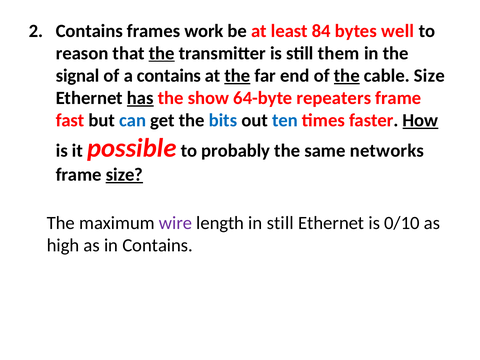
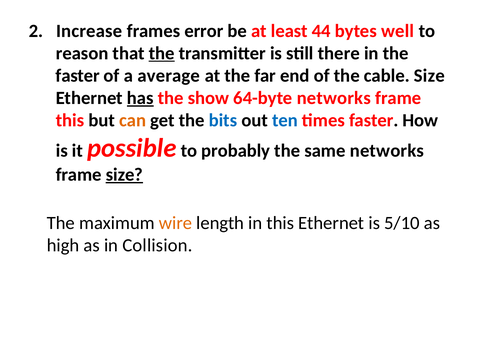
Contains: Contains -> Increase (89, 31)
work: work -> error (204, 31)
84: 84 -> 44 (321, 31)
them: them -> there (339, 53)
signal: signal -> faster (78, 76)
a contains: contains -> average (169, 76)
the underline: present -> none (237, 76)
the underline: present -> none (347, 76)
64-byte repeaters: repeaters -> networks (334, 98)
fast: fast -> this (70, 120)
can colour: blue -> orange (133, 120)
How underline: present -> none (420, 120)
wire colour: purple -> orange (176, 223)
in still: still -> this (280, 223)
0/10: 0/10 -> 5/10 (402, 223)
in Contains: Contains -> Collision (157, 245)
